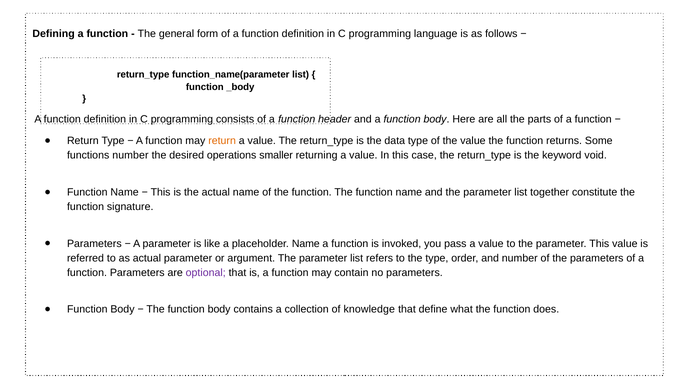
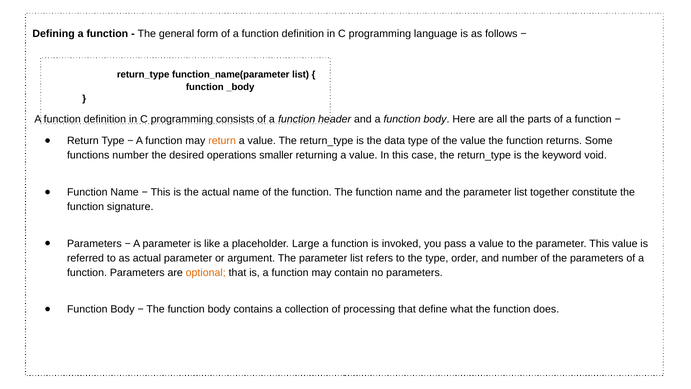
placeholder Name: Name -> Large (306, 243)
optional colour: purple -> orange (206, 272)
knowledge: knowledge -> processing (369, 309)
